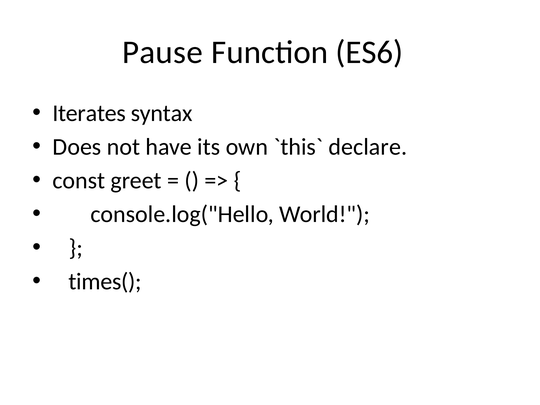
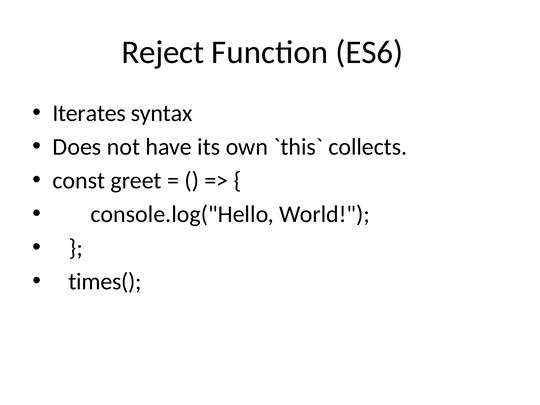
Pause: Pause -> Reject (163, 52)
declare: declare -> collects (368, 147)
